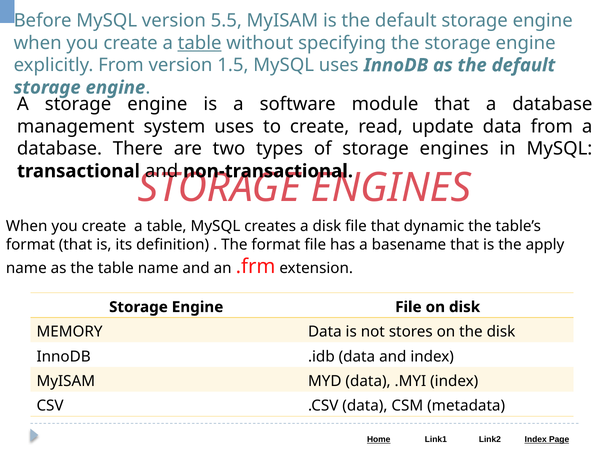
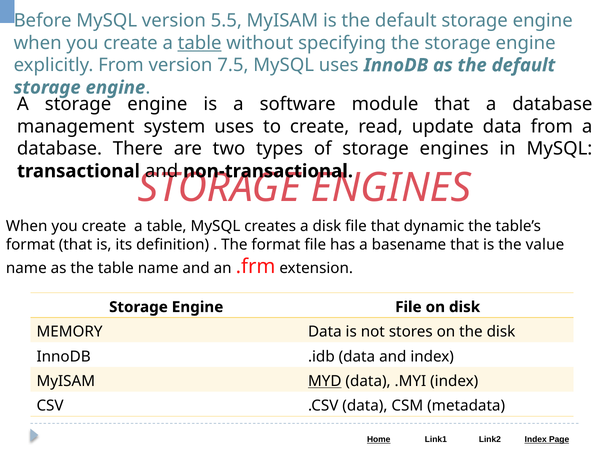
1.5: 1.5 -> 7.5 (233, 65)
apply: apply -> value (545, 245)
MYD underline: none -> present (325, 381)
